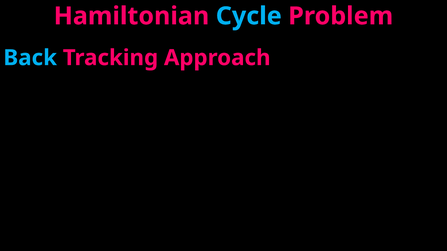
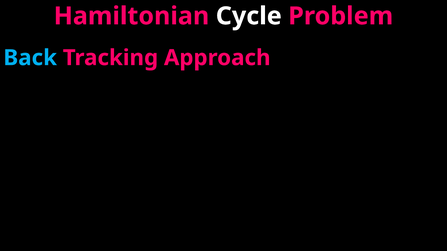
Cycle colour: light blue -> white (249, 16)
